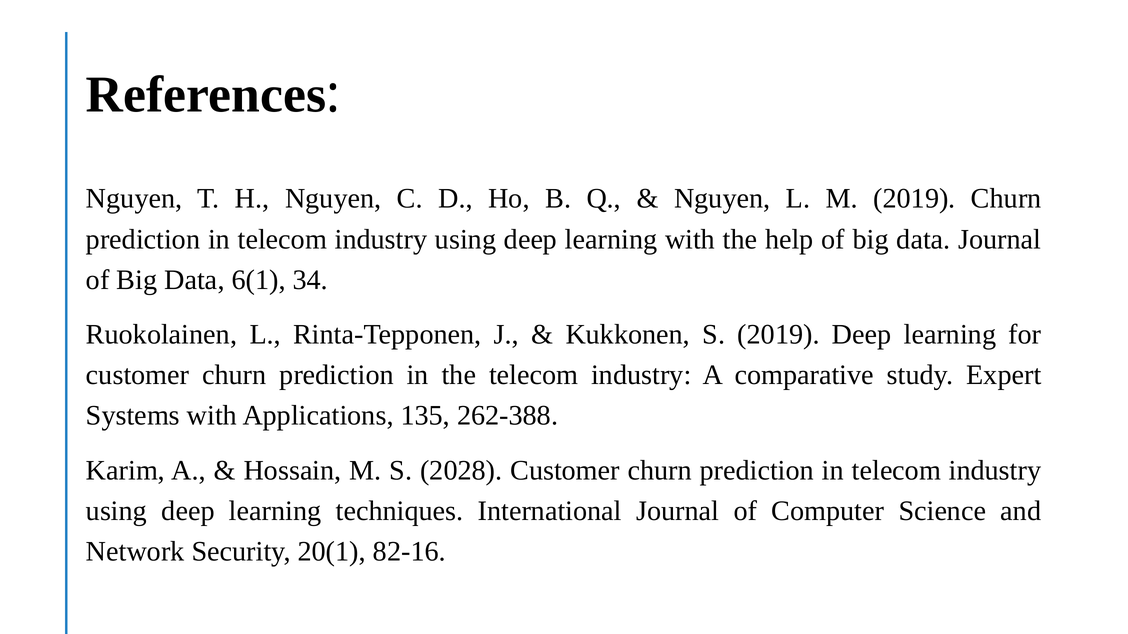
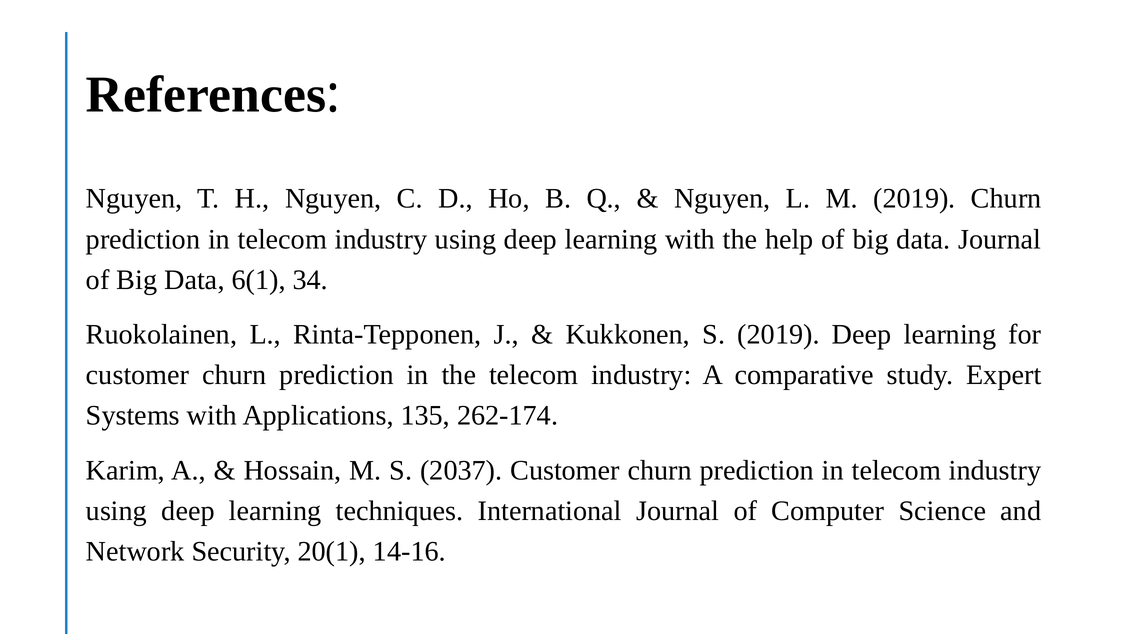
262-388: 262-388 -> 262-174 (508, 416)
2028: 2028 -> 2037 (461, 471)
82-16: 82-16 -> 14-16 (409, 552)
